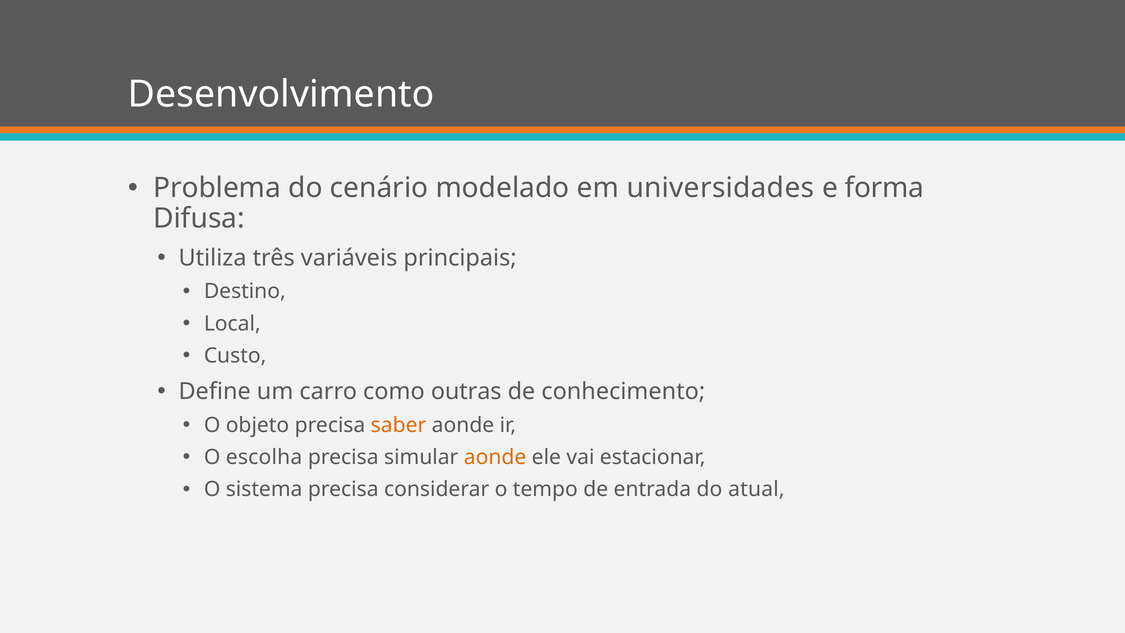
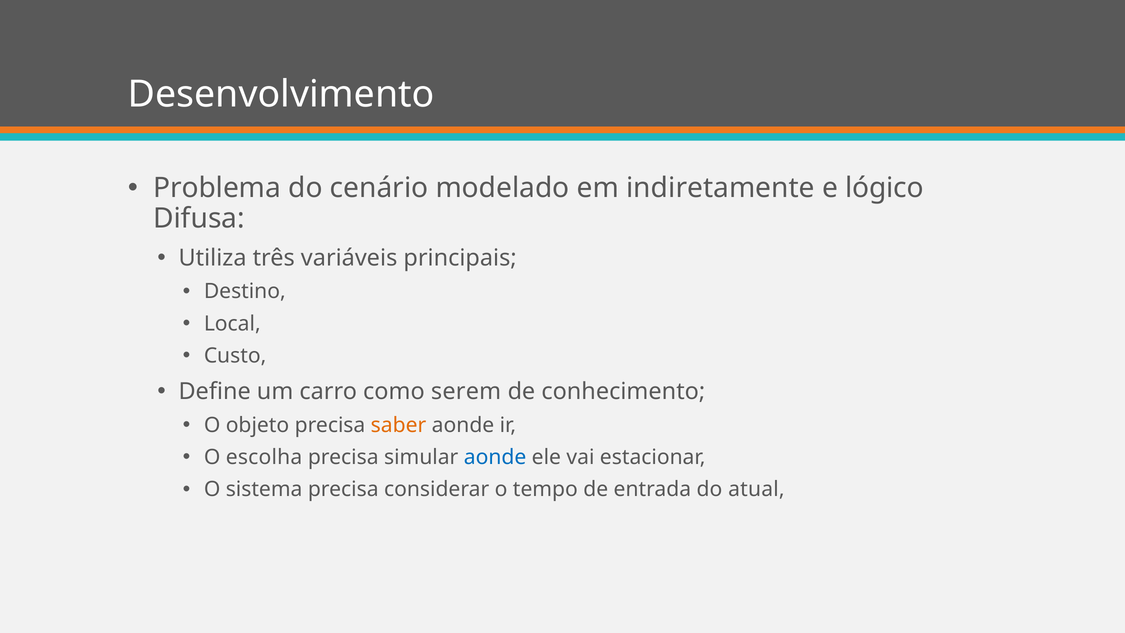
universidades: universidades -> indiretamente (720, 188)
forma: forma -> lógico (884, 188)
outras: outras -> serem (466, 392)
aonde colour: orange -> blue (495, 457)
